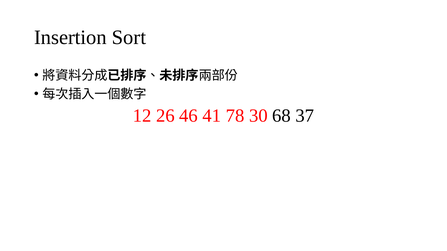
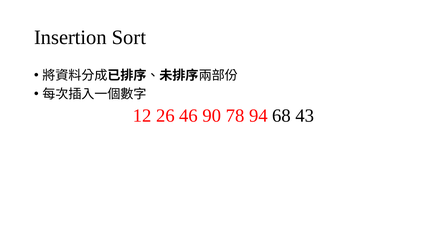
41: 41 -> 90 (212, 116)
30: 30 -> 94 (258, 116)
37: 37 -> 43 (305, 116)
